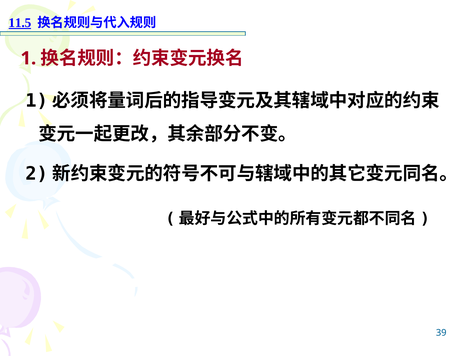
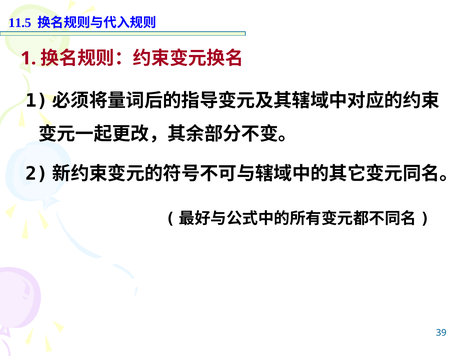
11.5 underline: present -> none (20, 23)
